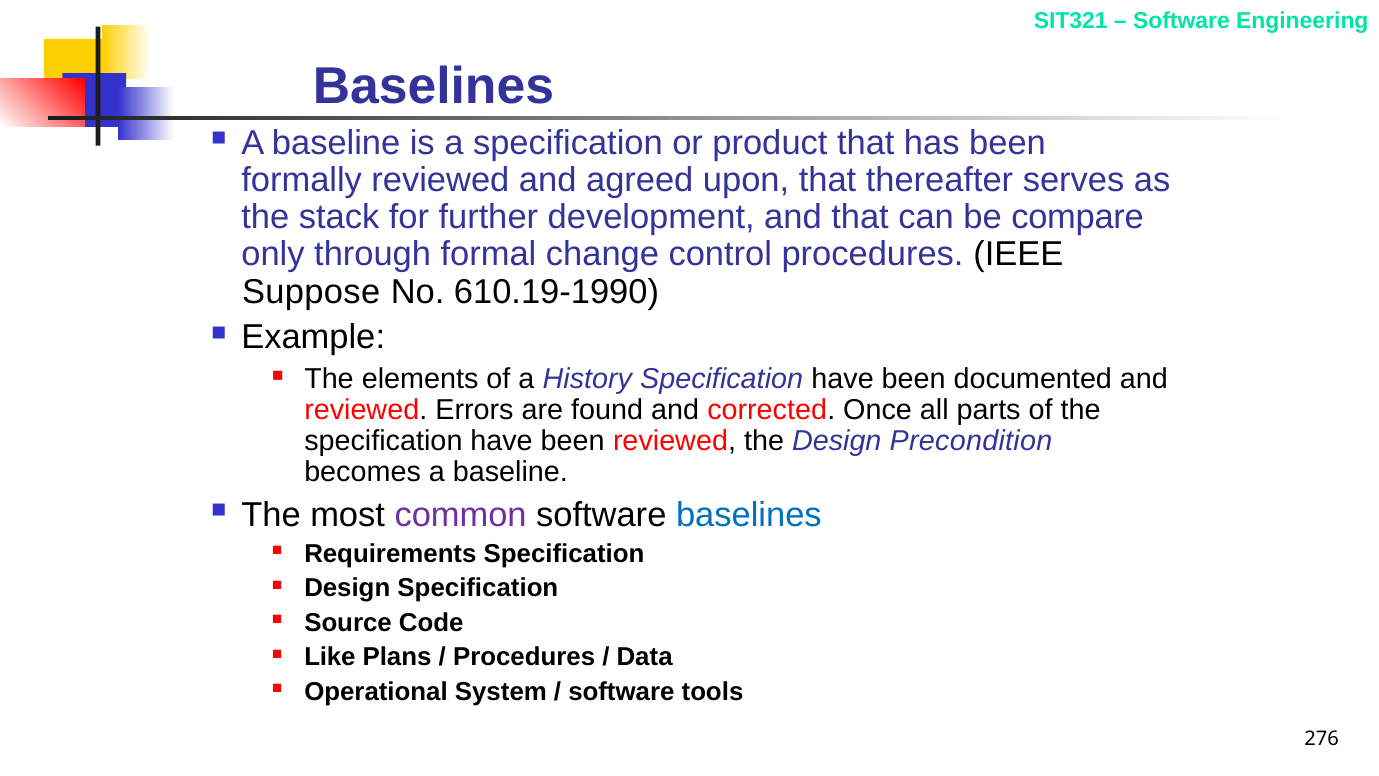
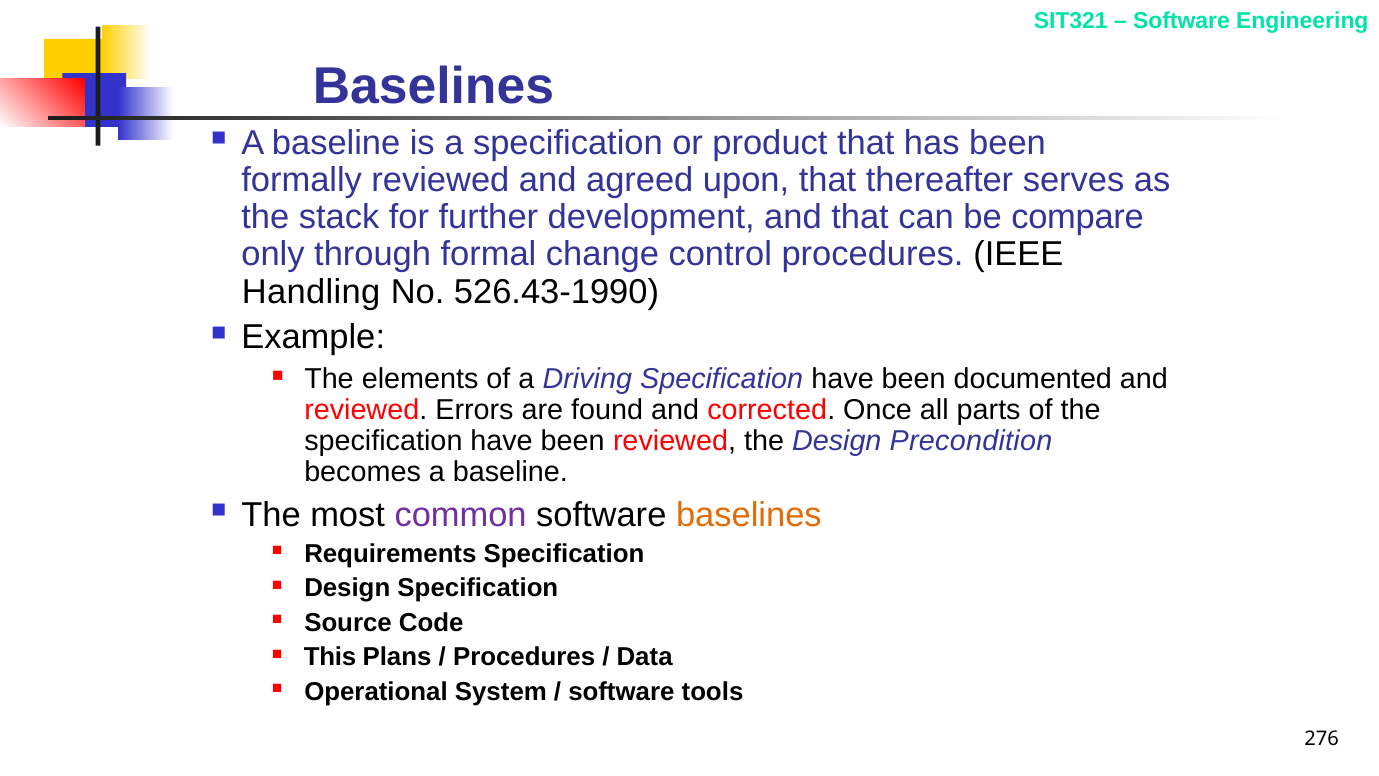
Suppose: Suppose -> Handling (311, 292)
610.19-1990: 610.19-1990 -> 526.43-1990 (557, 292)
History: History -> Driving (587, 379)
baselines colour: blue -> orange (749, 514)
Like: Like -> This (330, 657)
